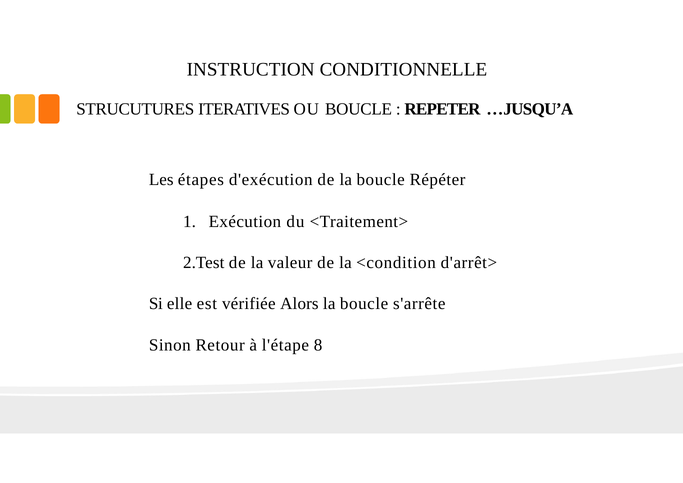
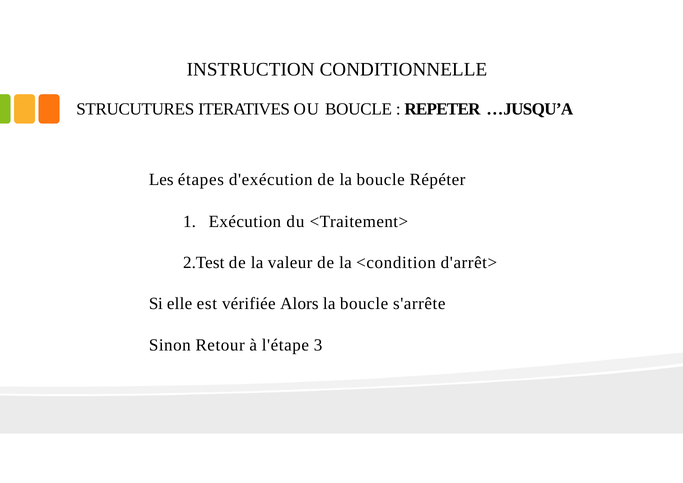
8: 8 -> 3 (318, 345)
